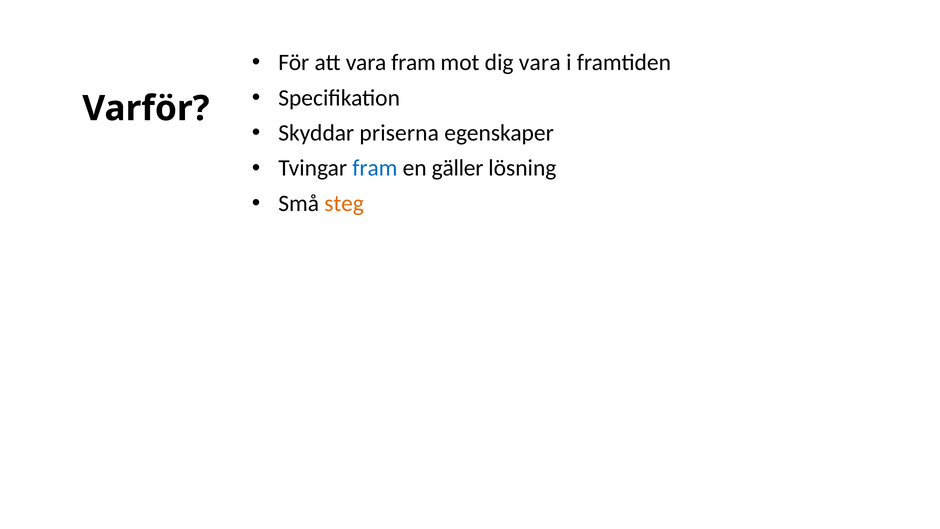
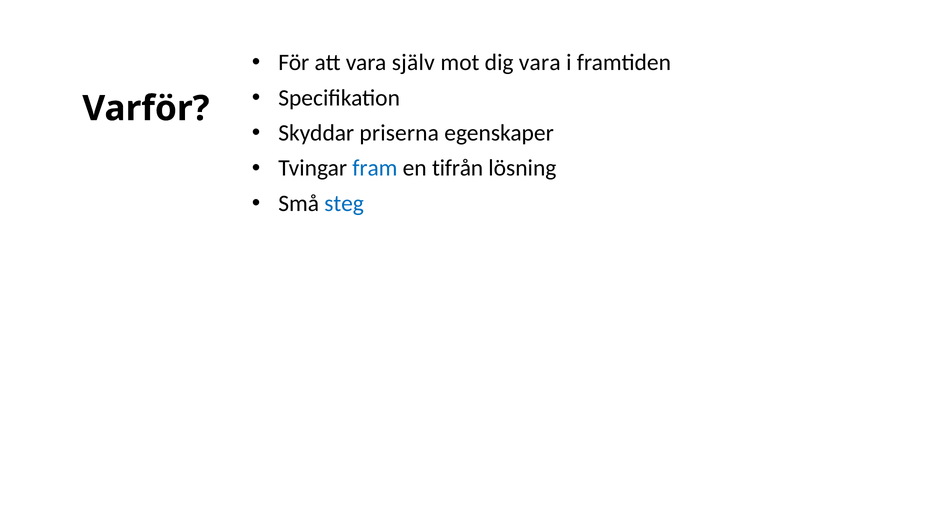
vara fram: fram -> själv (413, 63)
gäller: gäller -> tifrån (458, 168)
steg colour: orange -> blue (344, 203)
